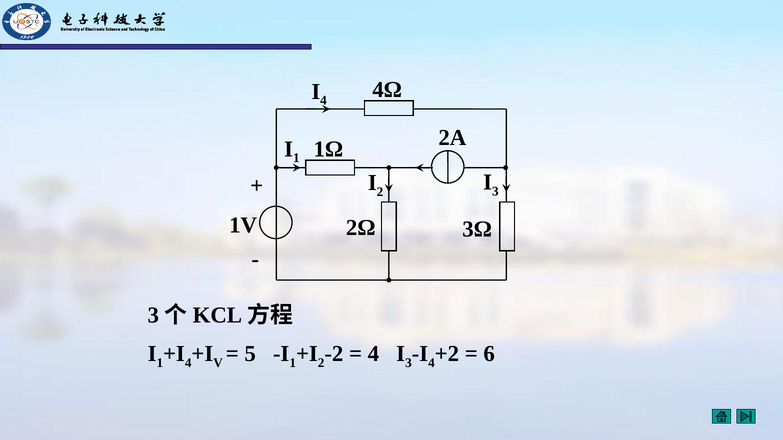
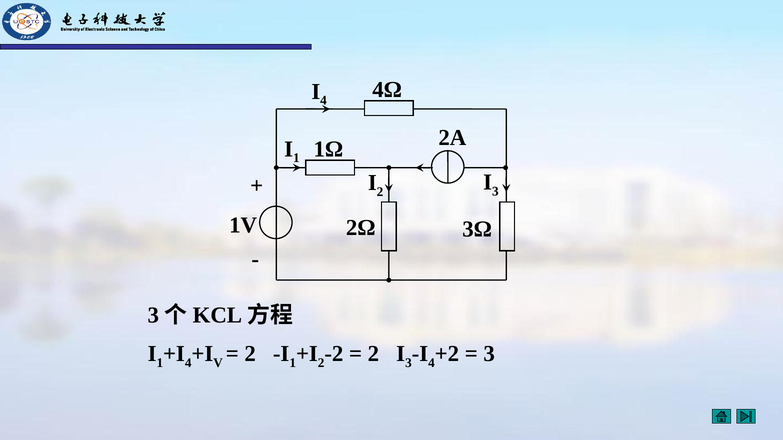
5: 5 -> 2 (250, 354)
4: 4 -> 2 (373, 354)
6: 6 -> 3 (489, 354)
